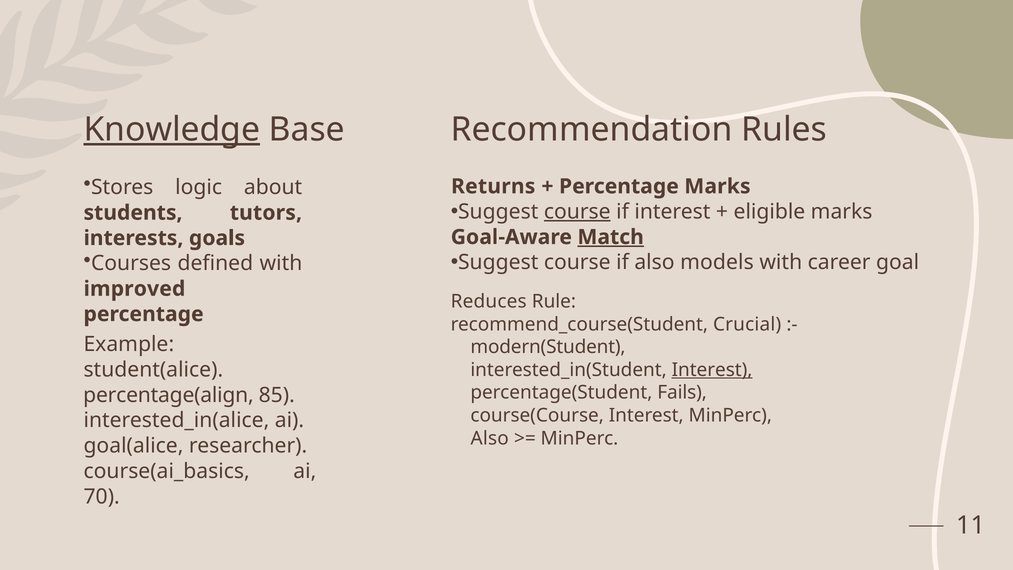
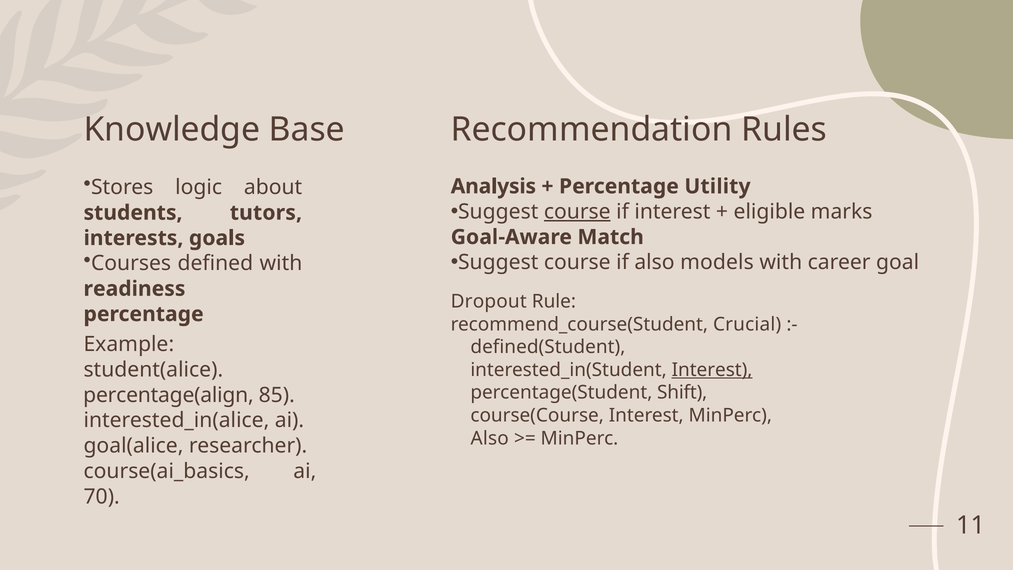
Knowledge underline: present -> none (172, 130)
Returns: Returns -> Analysis (493, 186)
Percentage Marks: Marks -> Utility (717, 186)
Match underline: present -> none (611, 237)
improved: improved -> readiness (135, 289)
Reduces: Reduces -> Dropout (489, 301)
modern(Student: modern(Student -> defined(Student (548, 347)
Fails: Fails -> Shift (682, 393)
